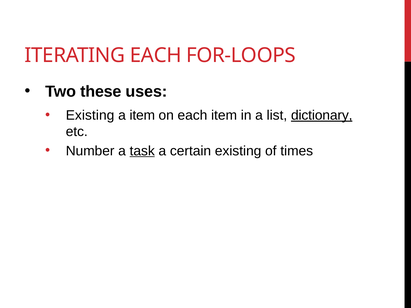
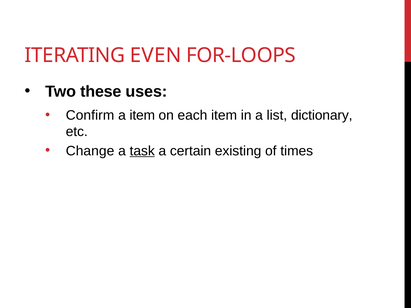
ITERATING EACH: EACH -> EVEN (156, 56)
Existing: Existing -> Confirm (90, 115)
dictionary underline: present -> none (322, 115)
Number: Number -> Change (90, 151)
